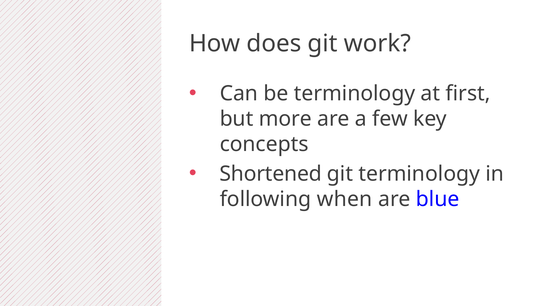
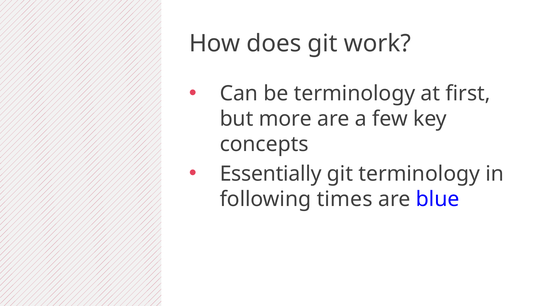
Shortened: Shortened -> Essentially (271, 174)
when: when -> times (345, 200)
